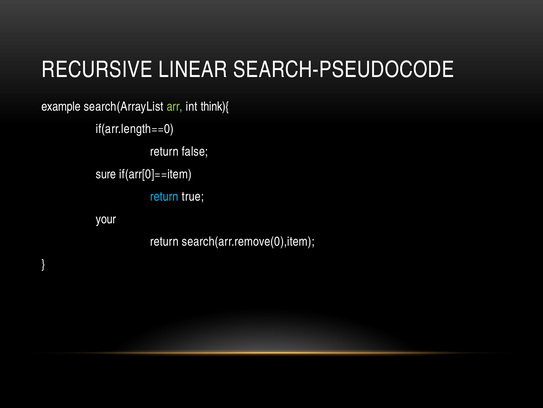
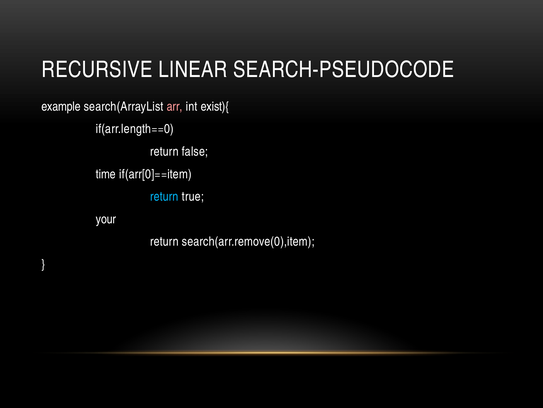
arr colour: light green -> pink (175, 106)
think){: think){ -> exist){ (215, 106)
sure: sure -> time (106, 174)
